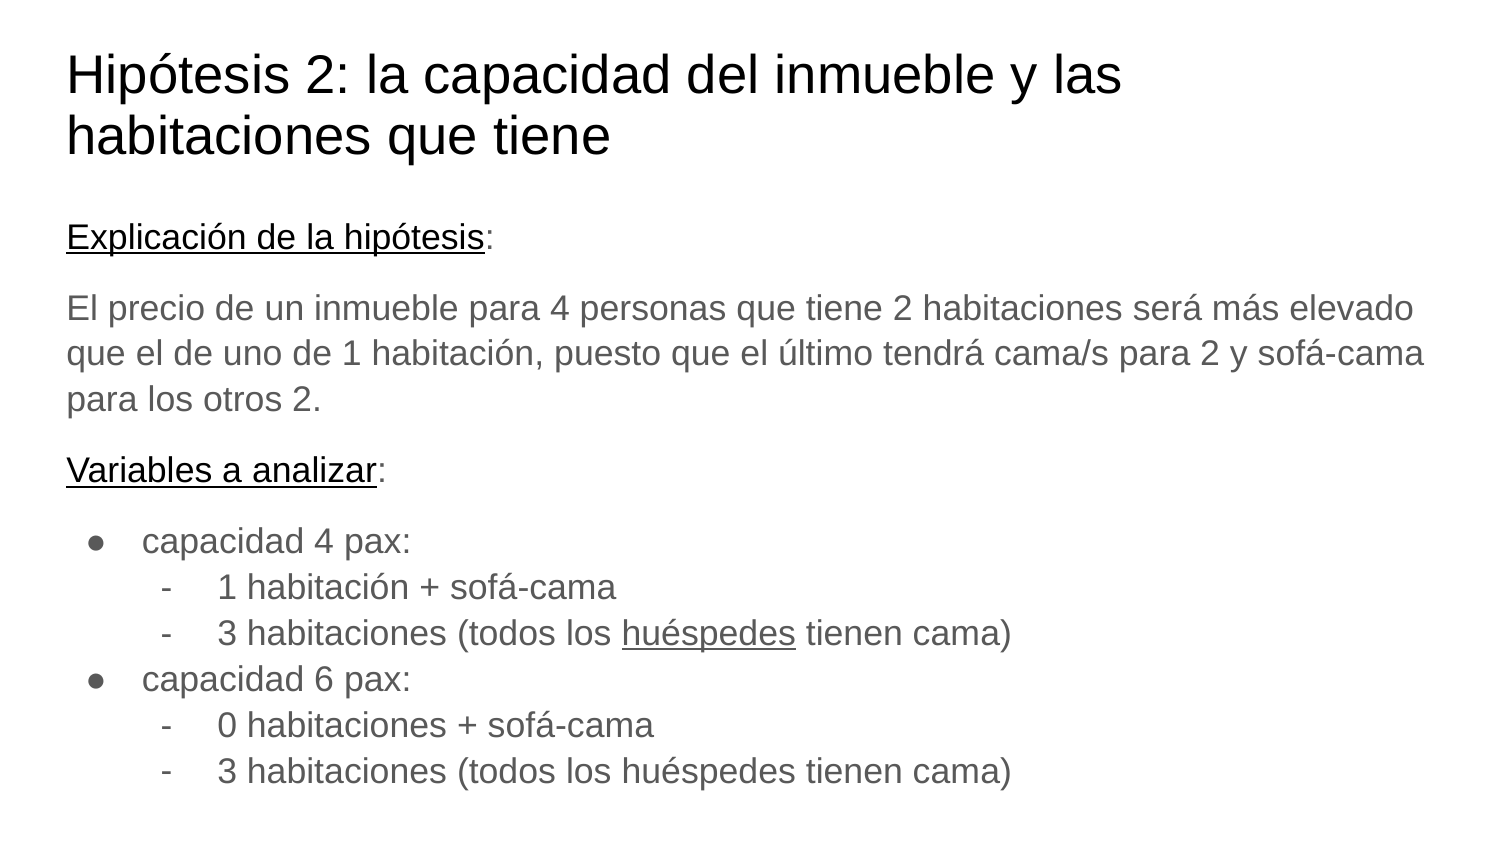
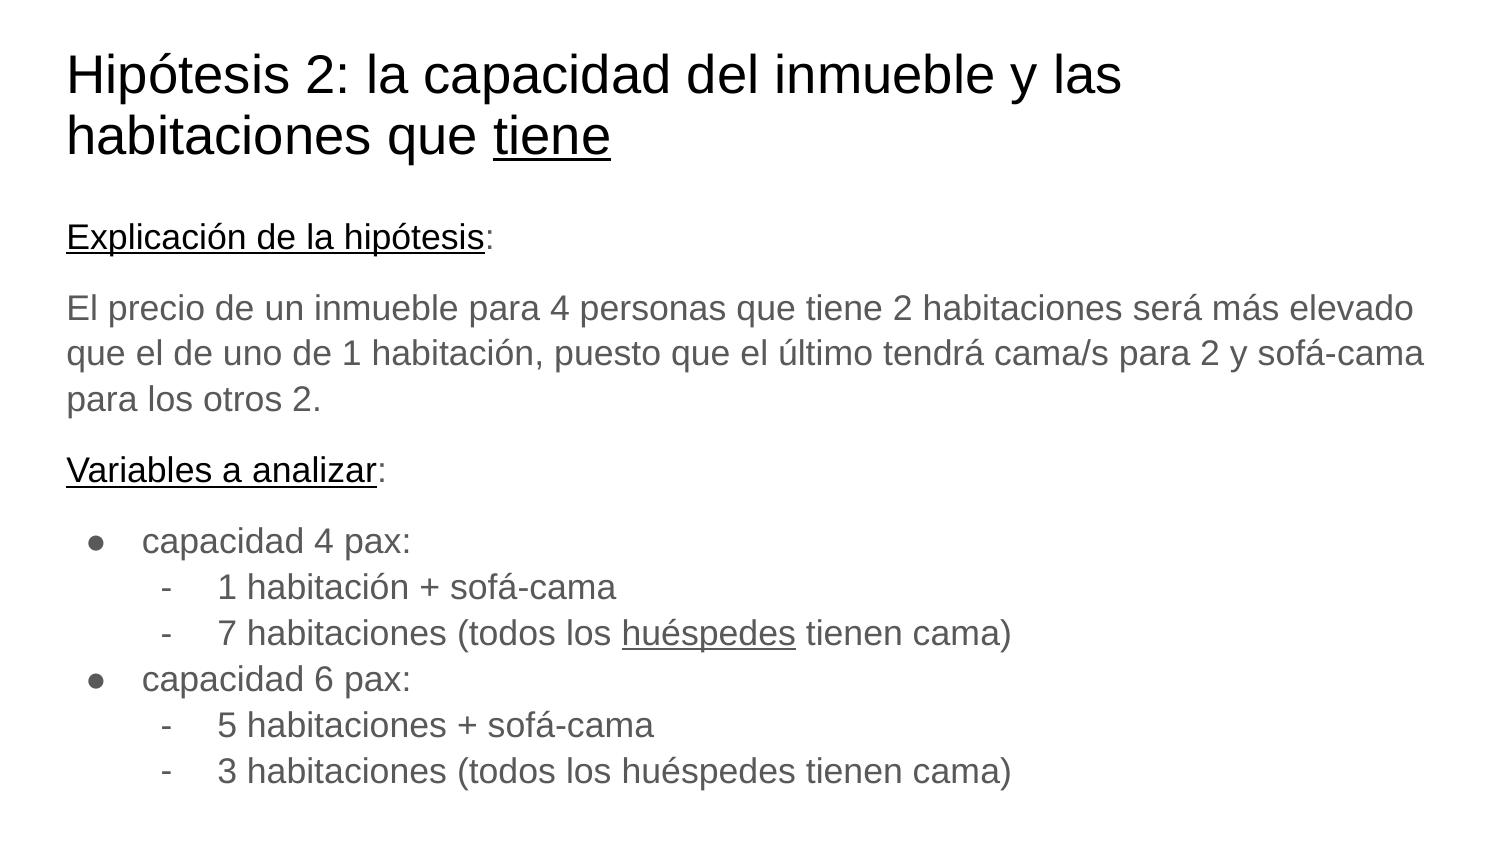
tiene underline: none -> present (552, 136)
3: 3 -> 7 (227, 634)
0: 0 -> 5 (227, 726)
